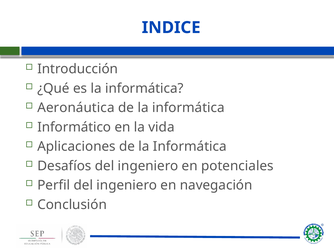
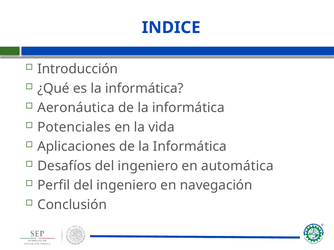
Informático: Informático -> Potenciales (74, 127)
potenciales: potenciales -> automática (237, 166)
